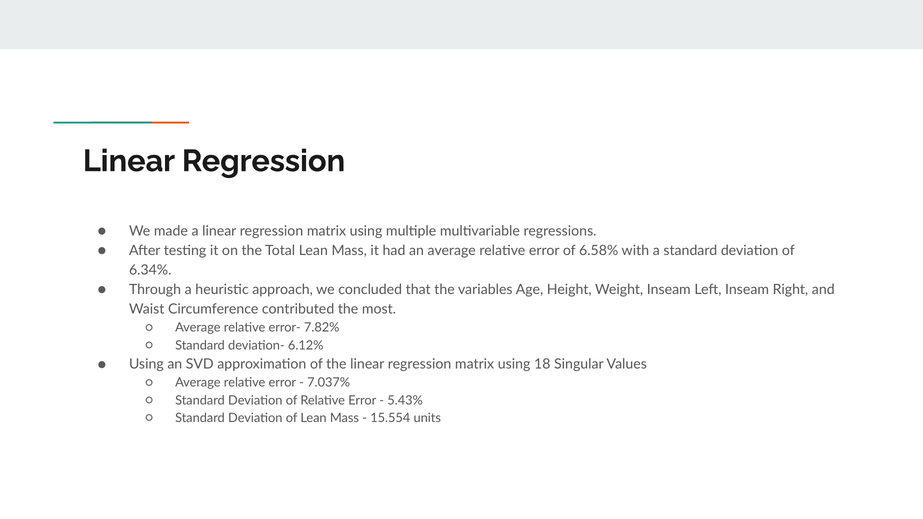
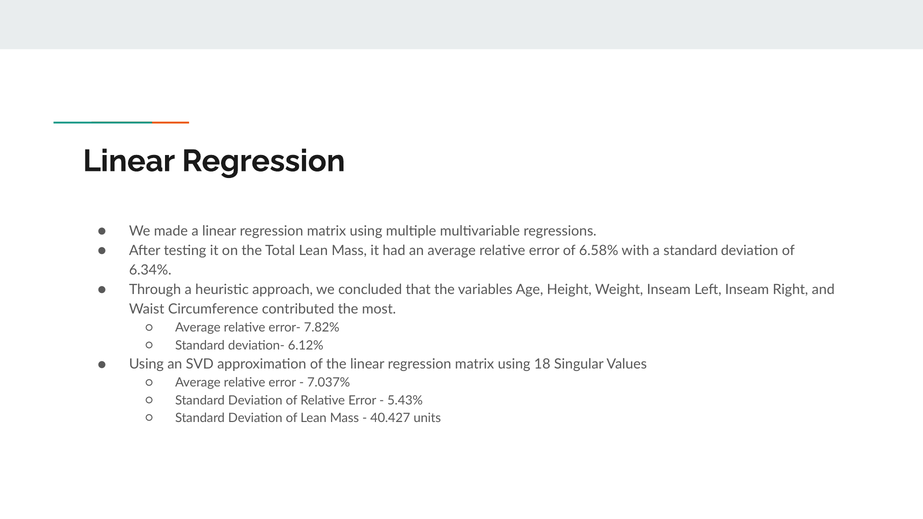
15.554: 15.554 -> 40.427 (390, 418)
